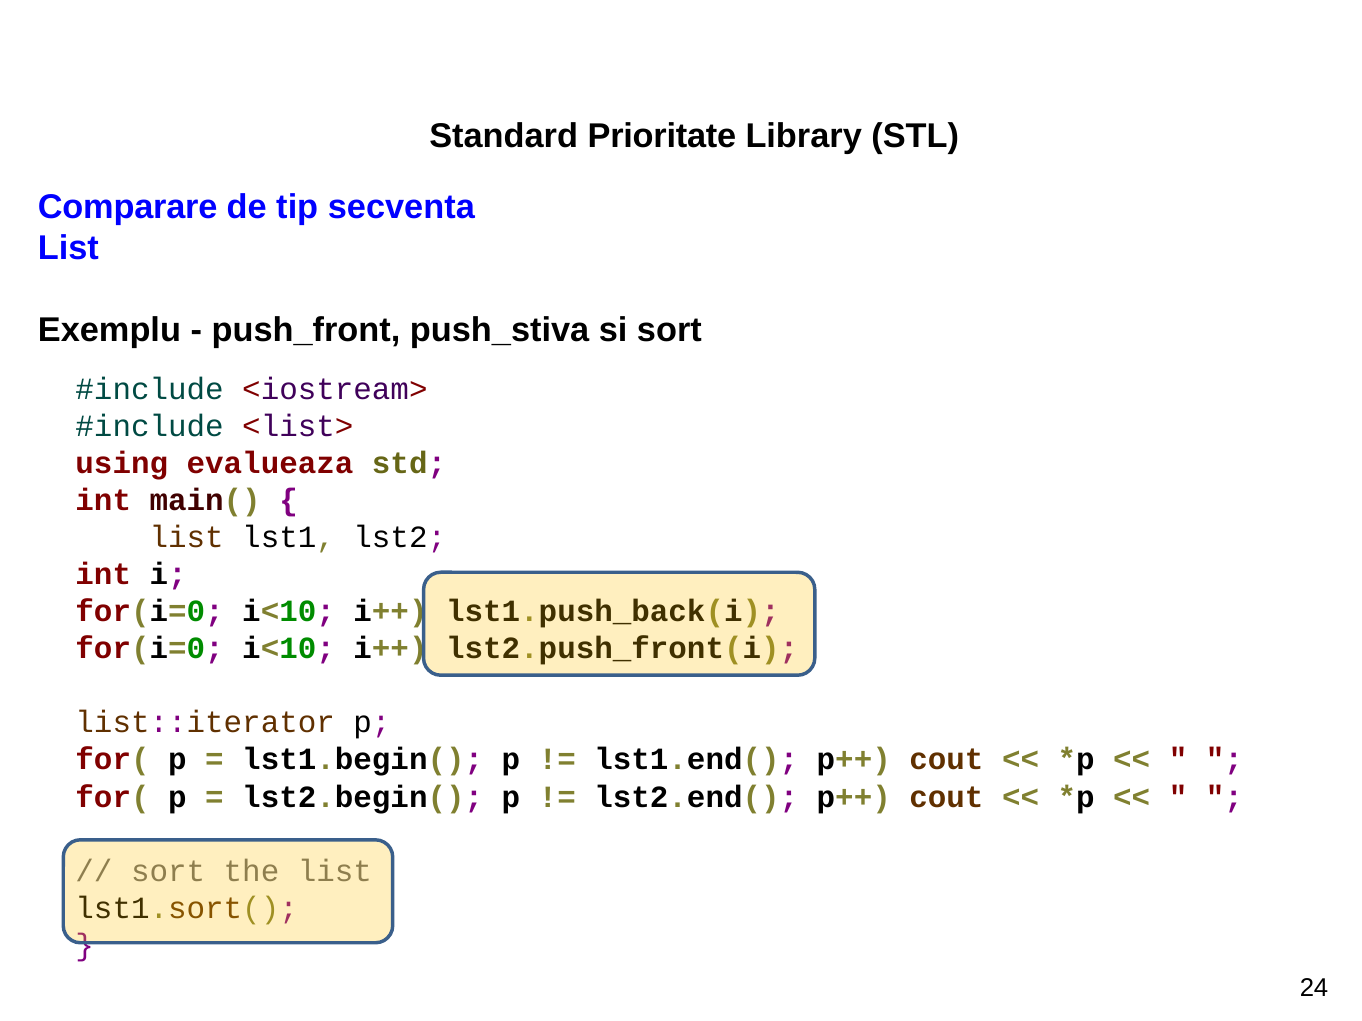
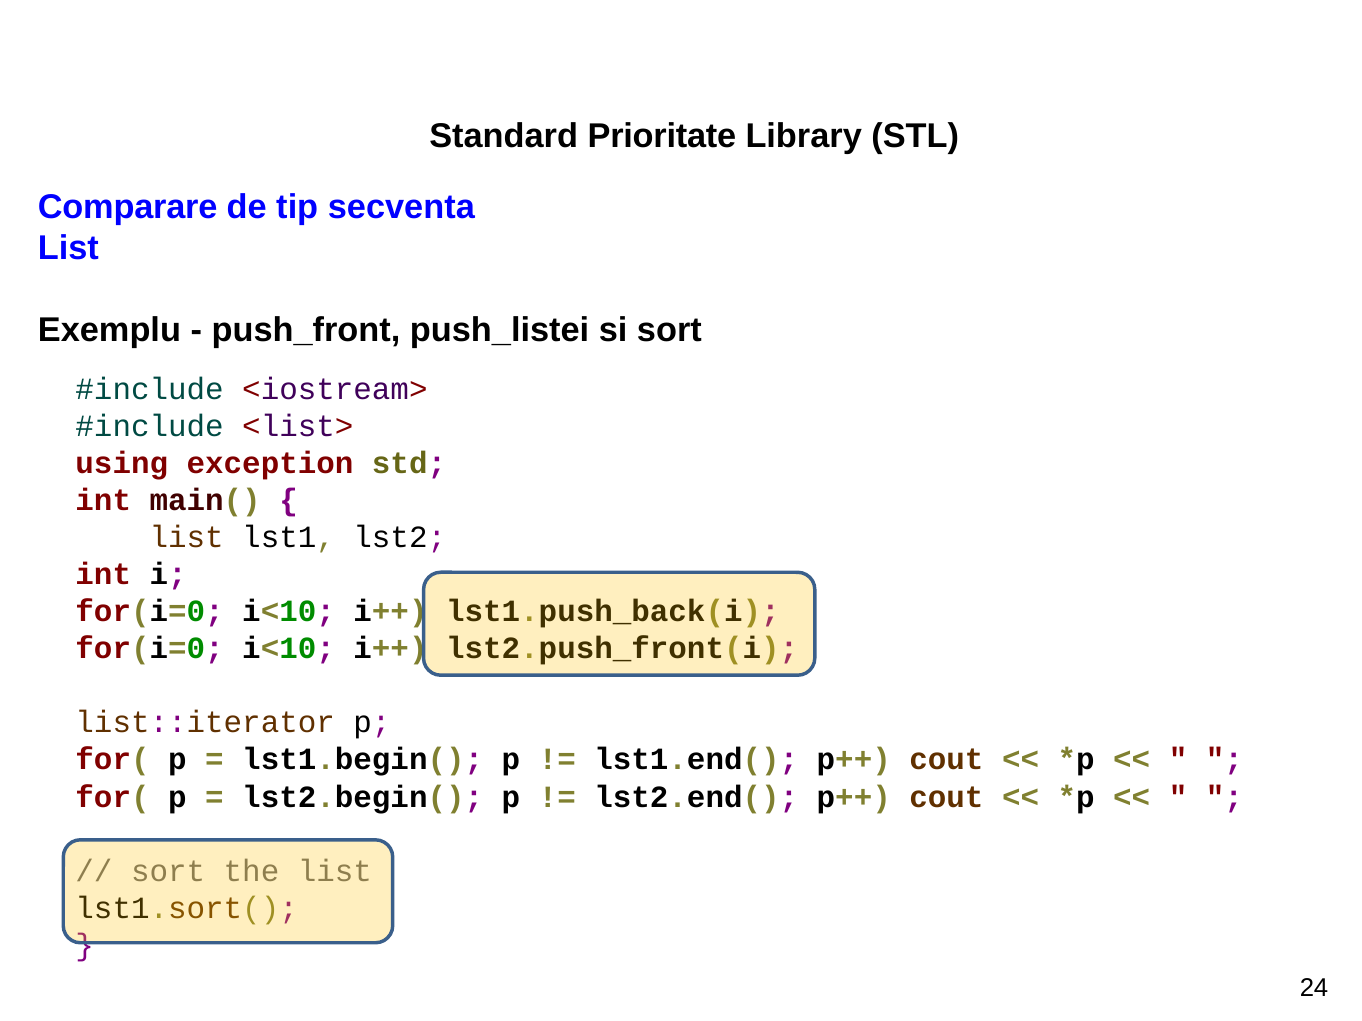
push_stiva: push_stiva -> push_listei (500, 331)
evalueaza: evalueaza -> exception (270, 464)
